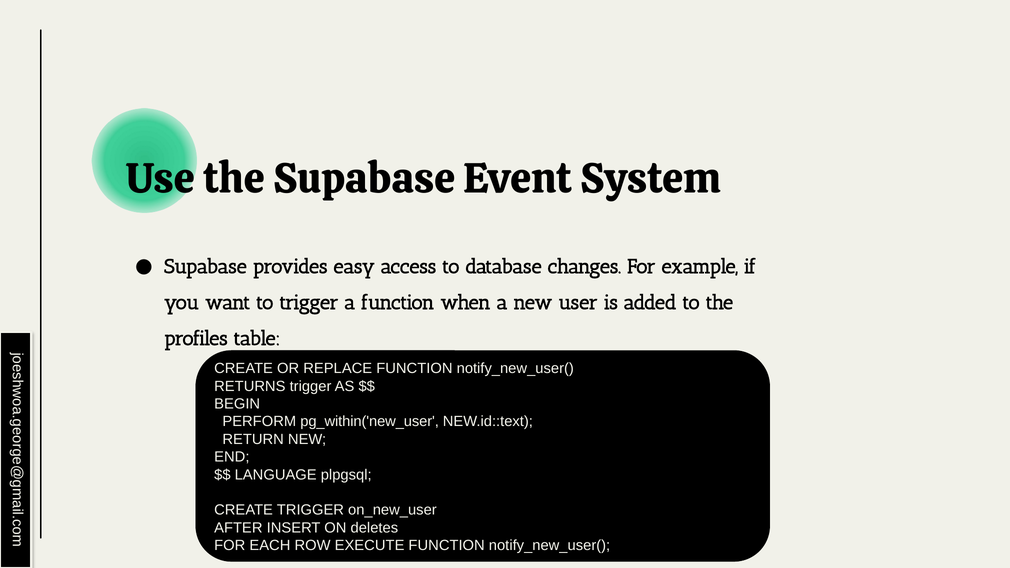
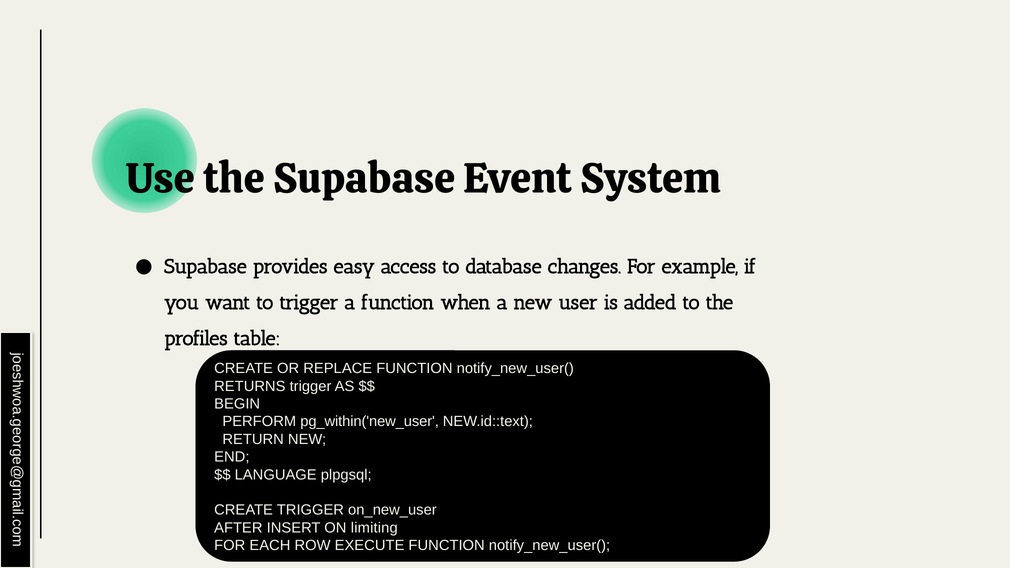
deletes: deletes -> limiting (374, 528)
